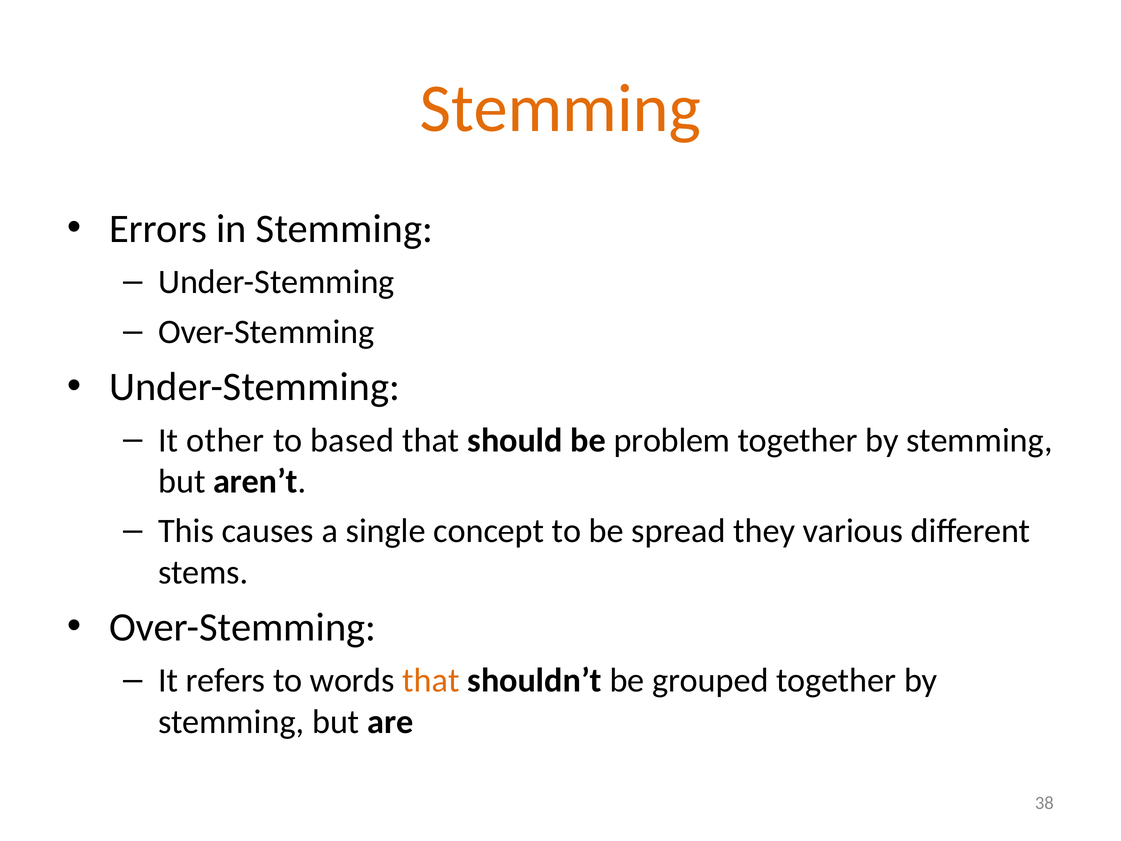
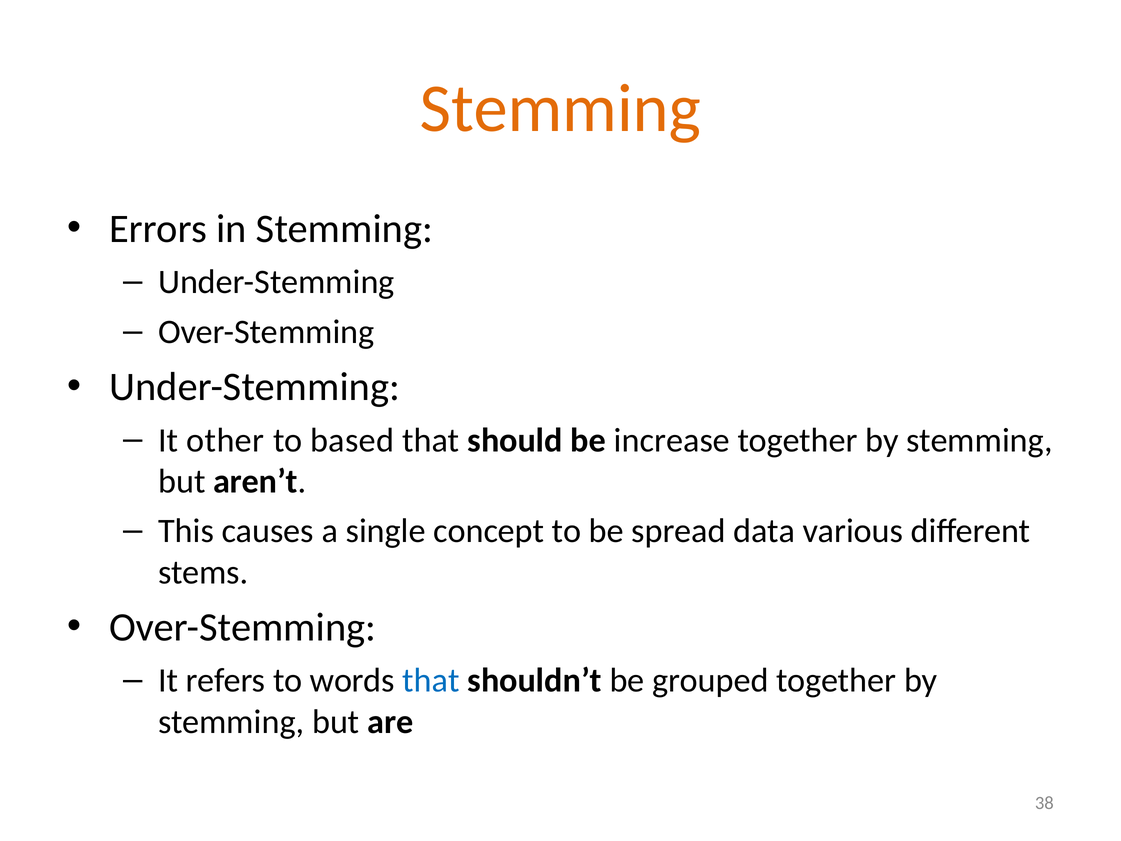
problem: problem -> increase (672, 440)
they: they -> data (764, 531)
that colour: orange -> blue (431, 680)
